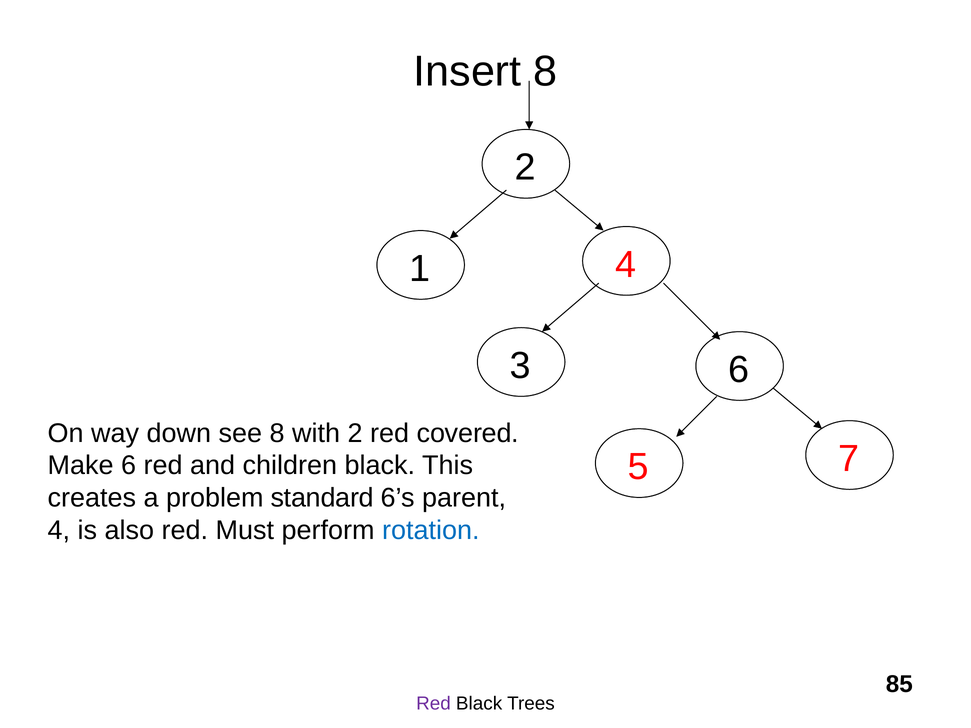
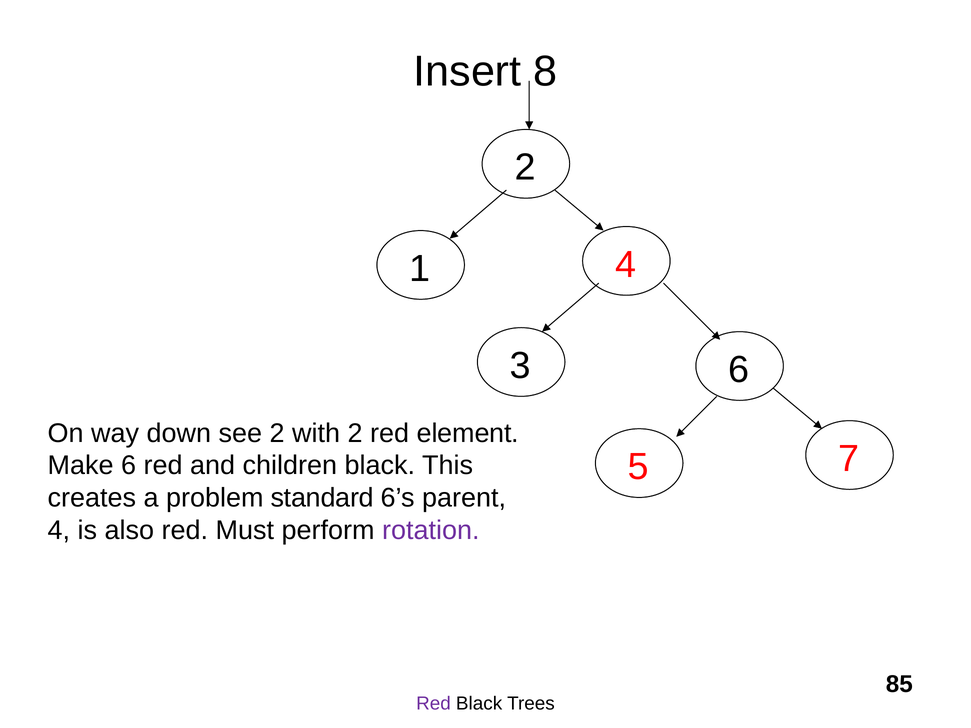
see 8: 8 -> 2 (277, 433)
covered: covered -> element (468, 433)
rotation colour: blue -> purple (431, 530)
